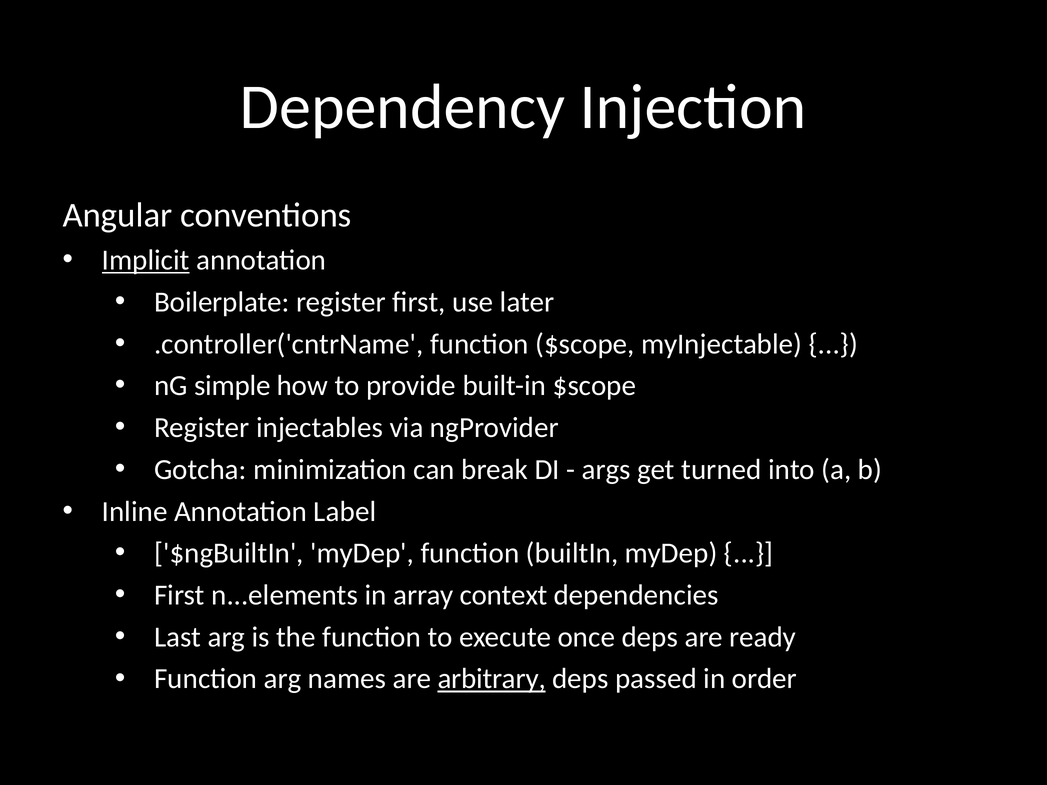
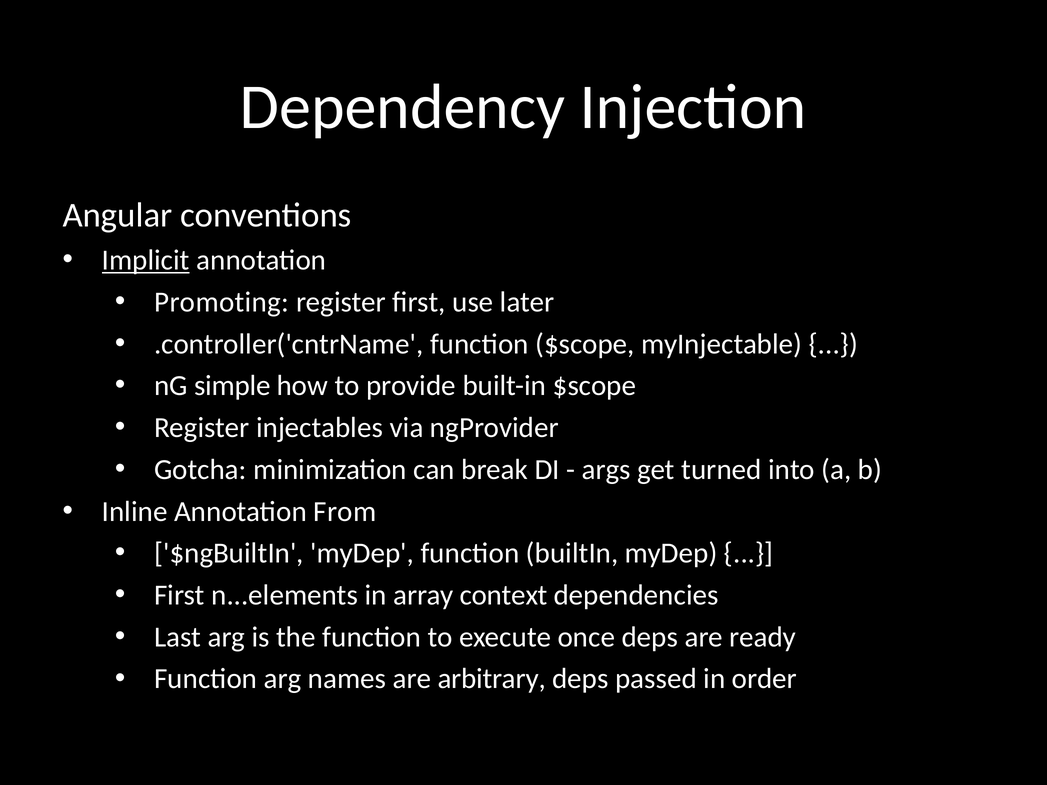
Boilerplate: Boilerplate -> Promoting (222, 302)
Label: Label -> From (345, 512)
arbitrary underline: present -> none (492, 679)
